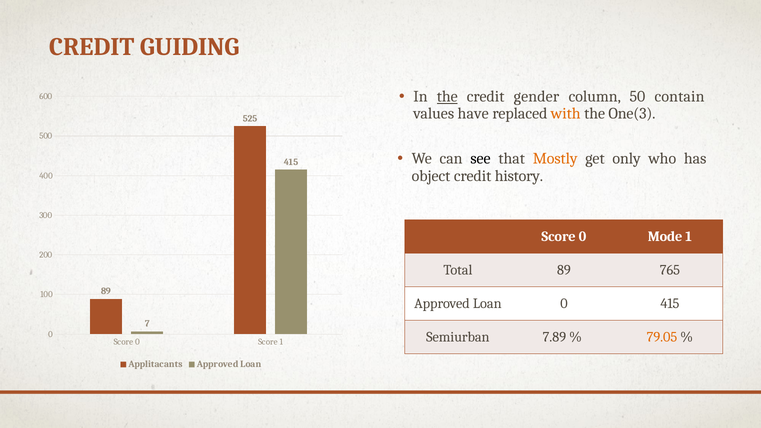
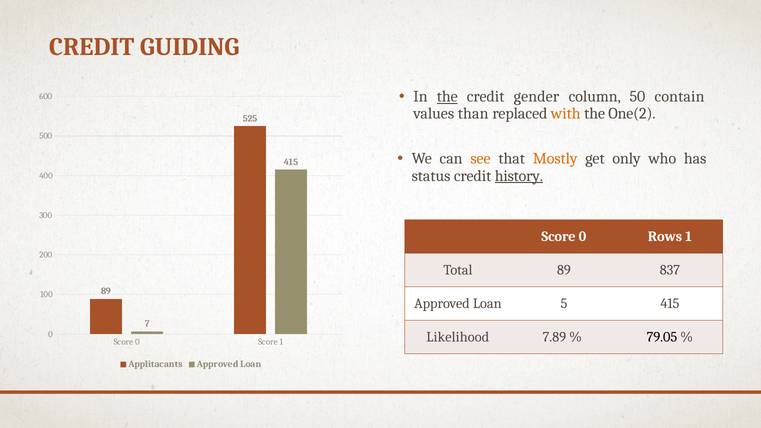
have: have -> than (473, 114)
One(3: One(3 -> One(2 (632, 114)
see colour: black -> orange (481, 159)
object: object -> status (431, 176)
history underline: none -> present (519, 176)
Mode: Mode -> Rows (665, 236)
765: 765 -> 837 (670, 270)
Loan 0: 0 -> 5 (564, 303)
Semiurban: Semiurban -> Likelihood (458, 337)
79.05 colour: orange -> black (662, 337)
